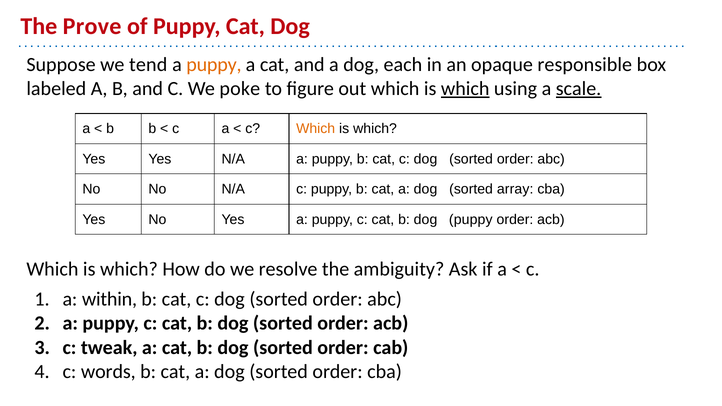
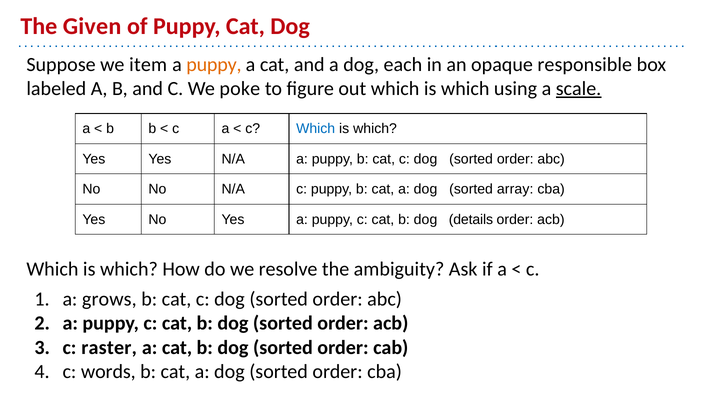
Prove: Prove -> Given (92, 26)
tend: tend -> item (148, 65)
which underline: present -> none (465, 89)
Which colour: orange -> blue (316, 129)
dog puppy: puppy -> details (471, 219)
within: within -> grows (109, 299)
tweak: tweak -> raster (109, 348)
